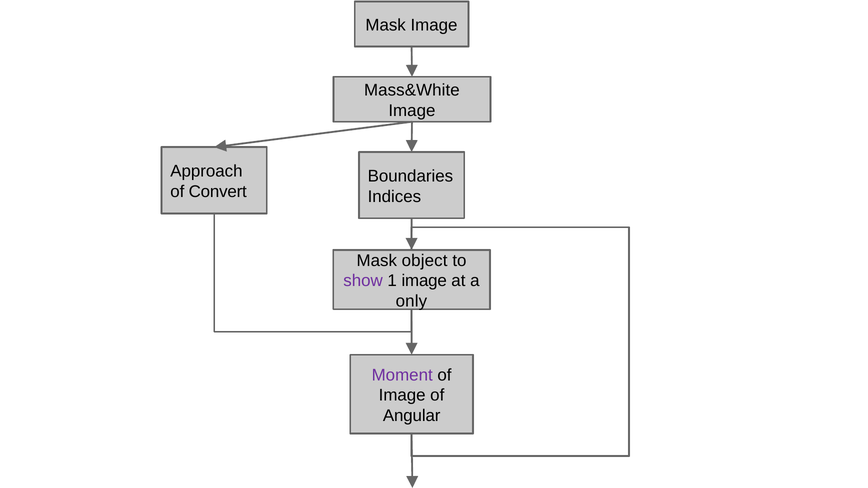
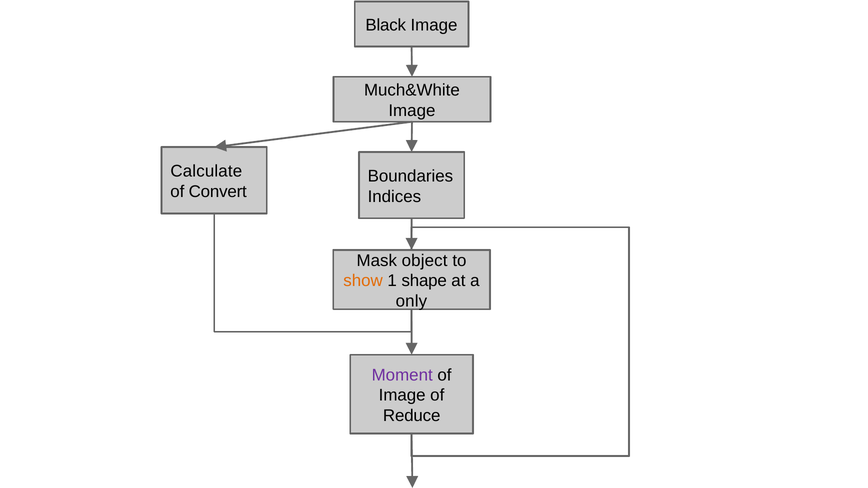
Mask: Mask -> Black (386, 25)
Mass&White: Mass&White -> Much&White (412, 90)
Approach: Approach -> Calculate (206, 171)
show colour: purple -> orange (363, 281)
1 image: image -> shape (424, 281)
Angular: Angular -> Reduce (412, 416)
